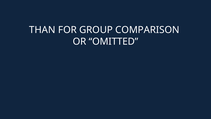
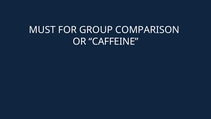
THAN: THAN -> MUST (42, 30)
OMITTED: OMITTED -> CAFFEINE (114, 41)
